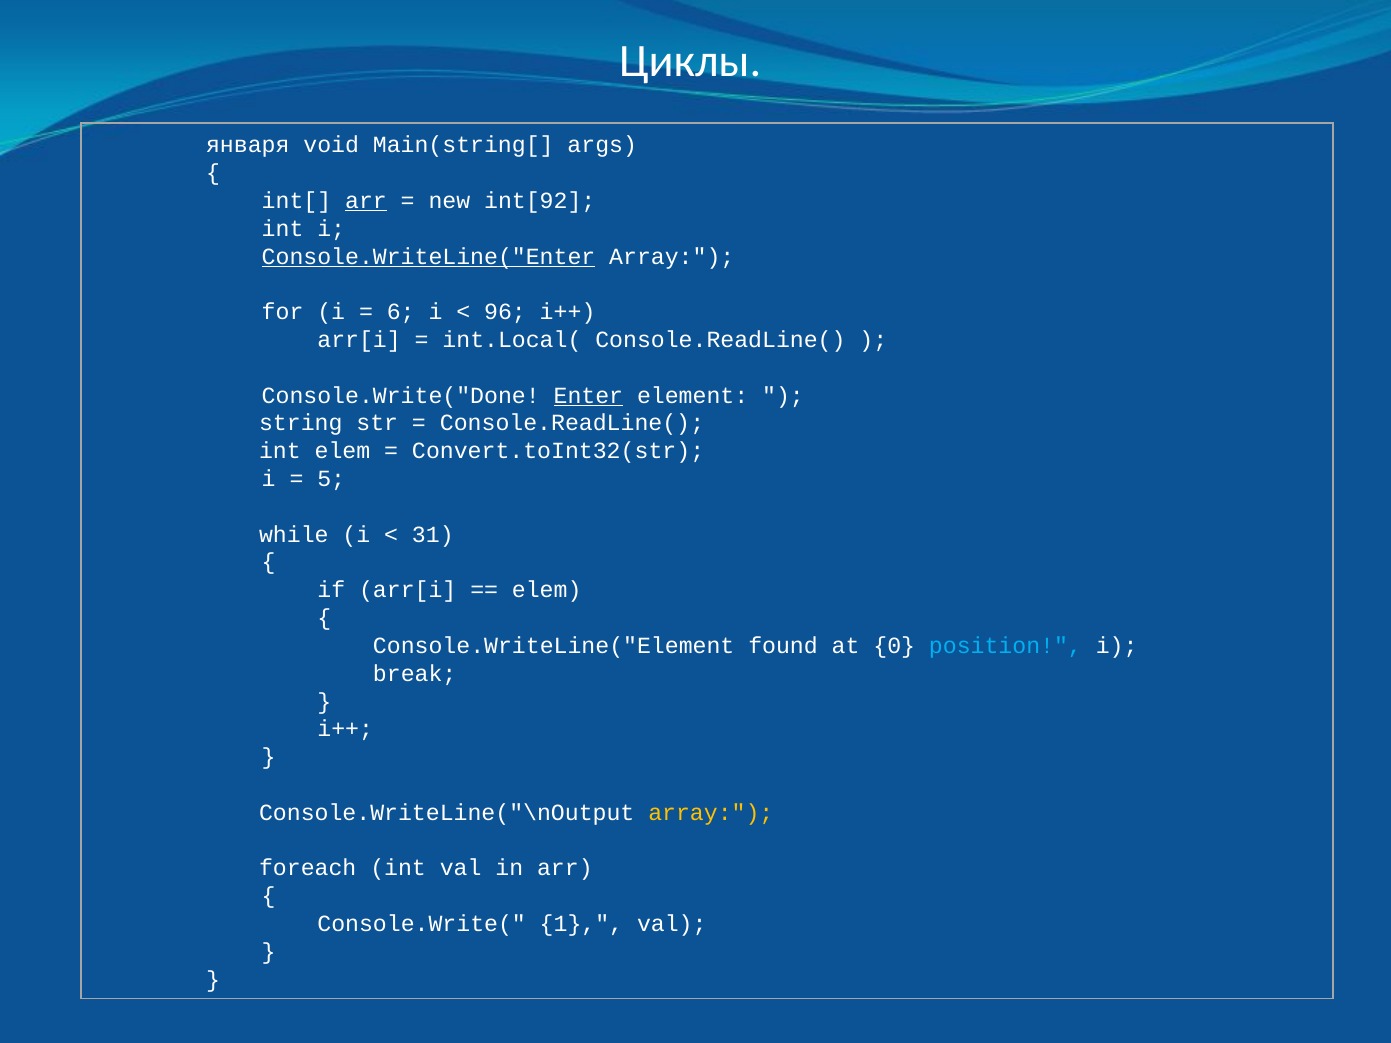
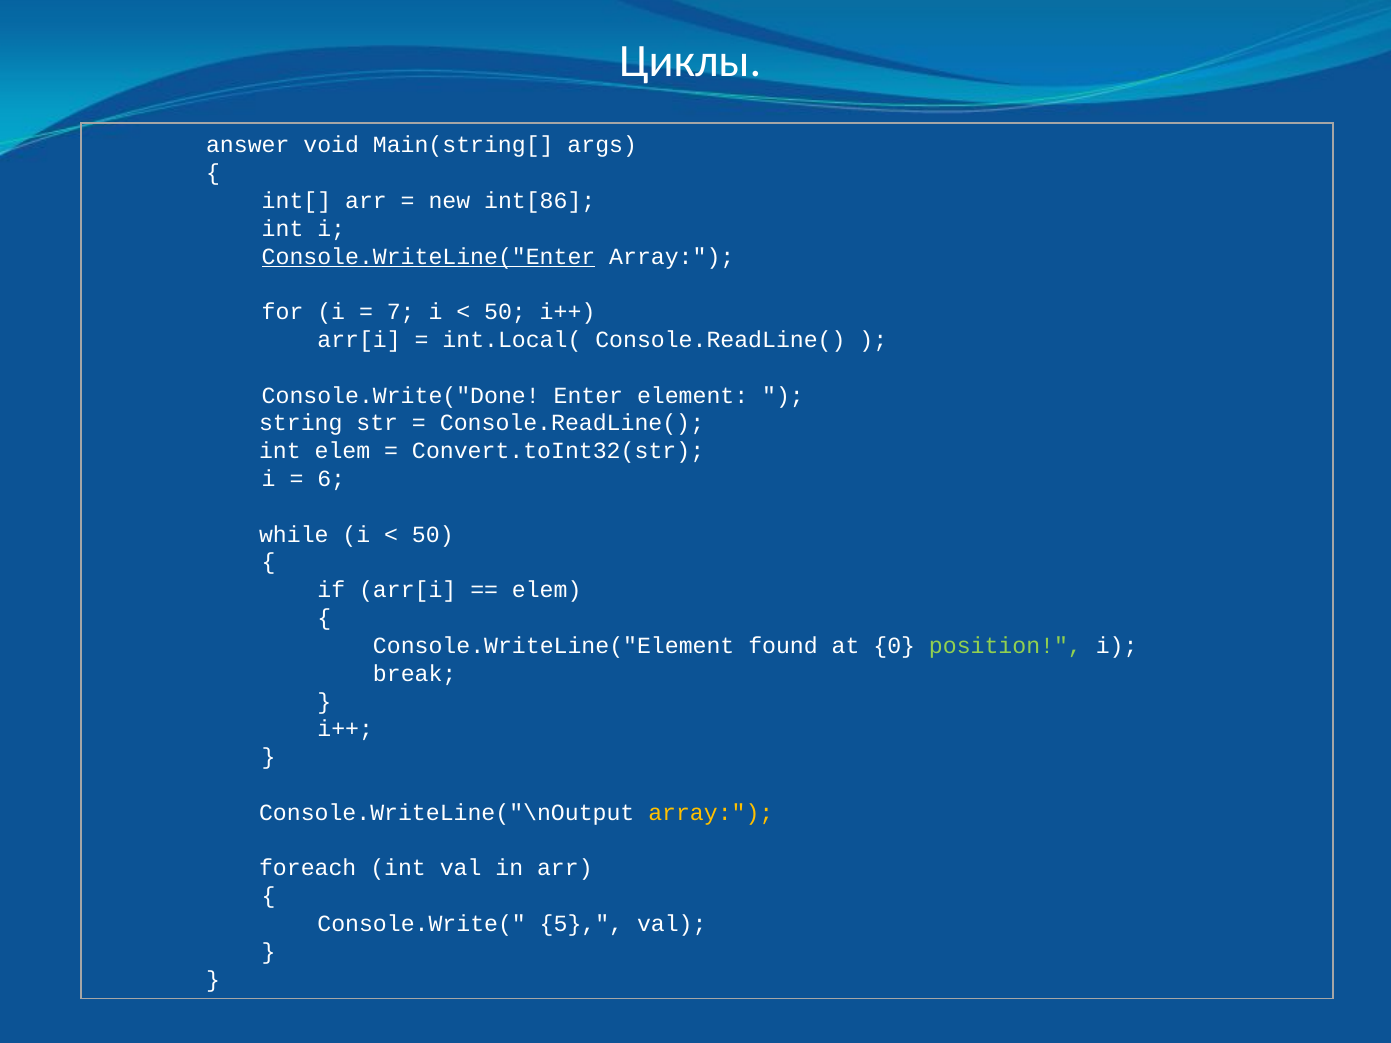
января: января -> answer (248, 145)
arr underline: present -> none (366, 201)
int[92: int[92 -> int[86 (540, 201)
6: 6 -> 7 (401, 312)
96: 96 -> 50 (505, 312)
Enter underline: present -> none (588, 396)
5: 5 -> 6 (331, 479)
31: 31 -> 50 (433, 535)
position colour: light blue -> light green (1005, 646)
1: 1 -> 5 (581, 924)
